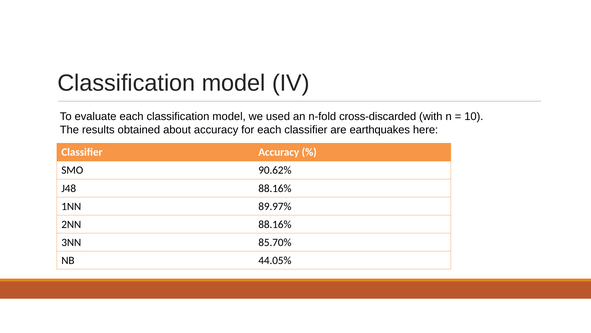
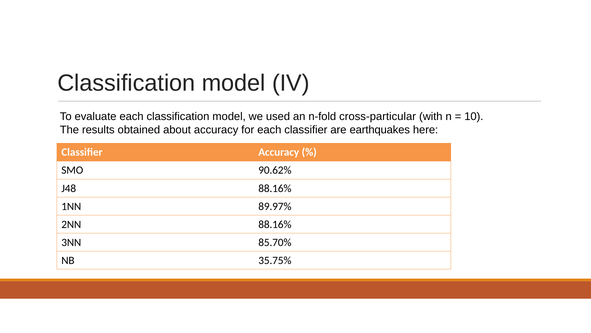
cross-discarded: cross-discarded -> cross-particular (378, 116)
44.05%: 44.05% -> 35.75% (275, 260)
